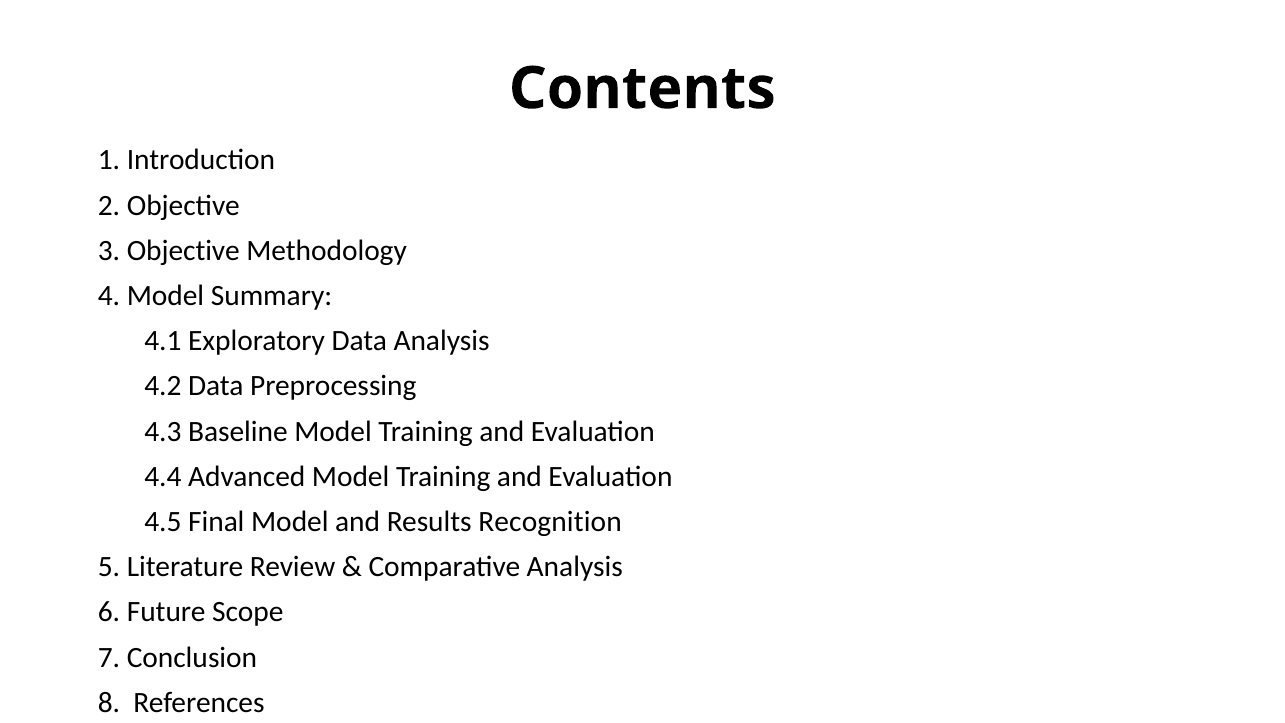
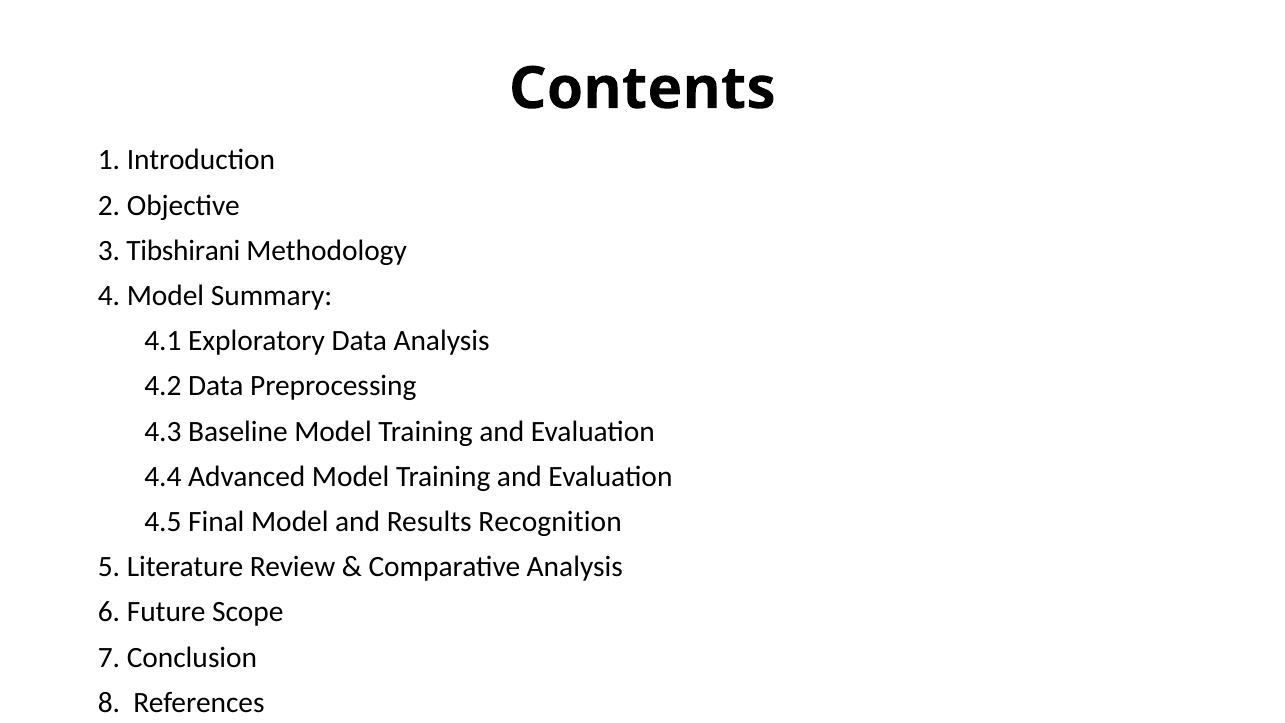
3 Objective: Objective -> Tibshirani (183, 251)
